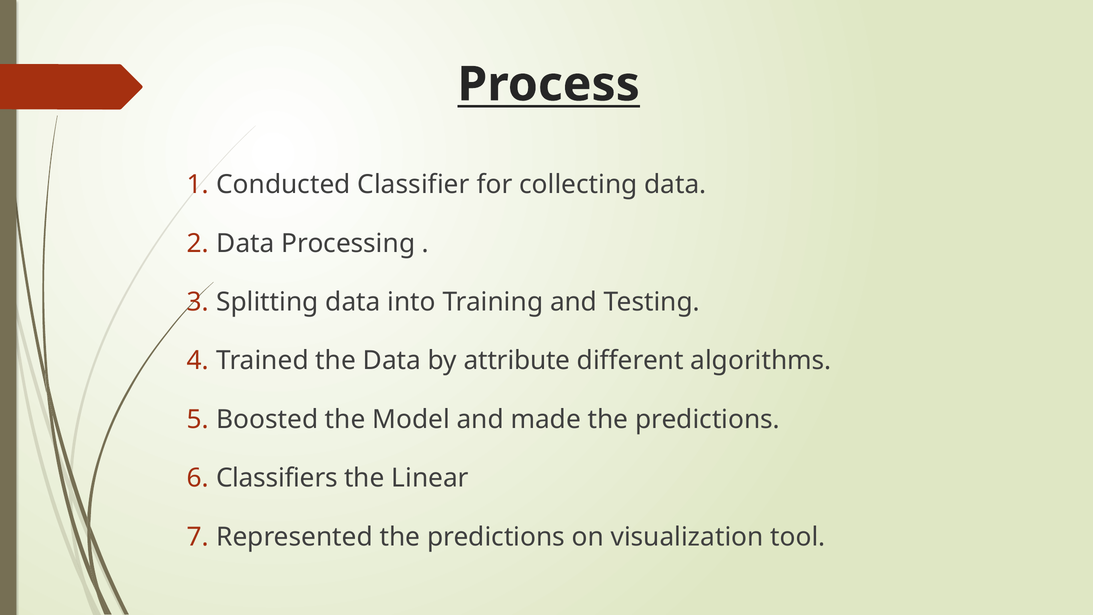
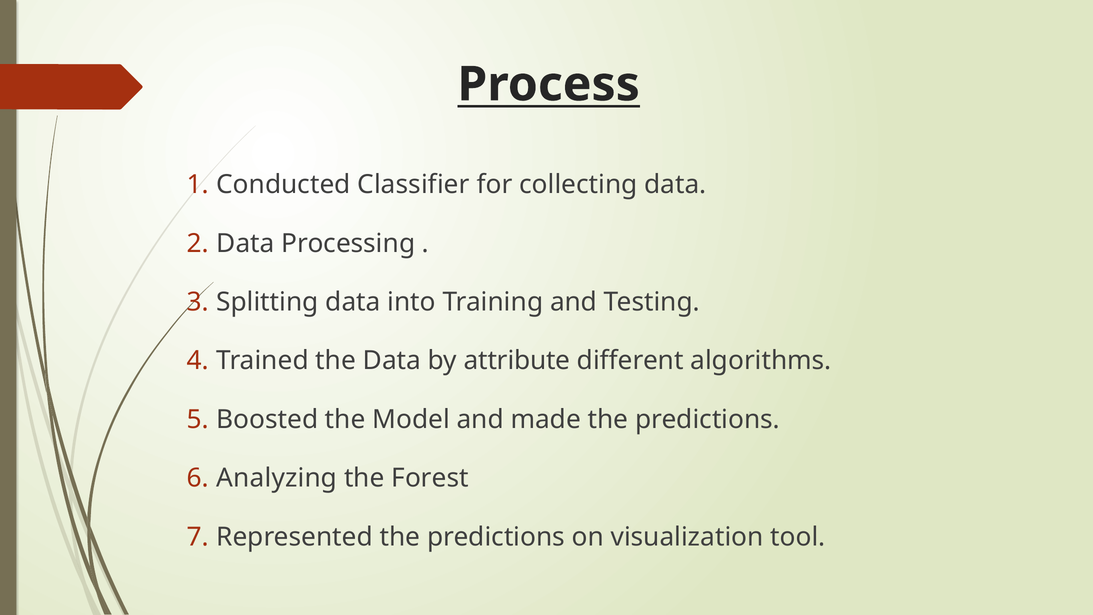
Classifiers: Classifiers -> Analyzing (277, 478)
Linear: Linear -> Forest (430, 478)
